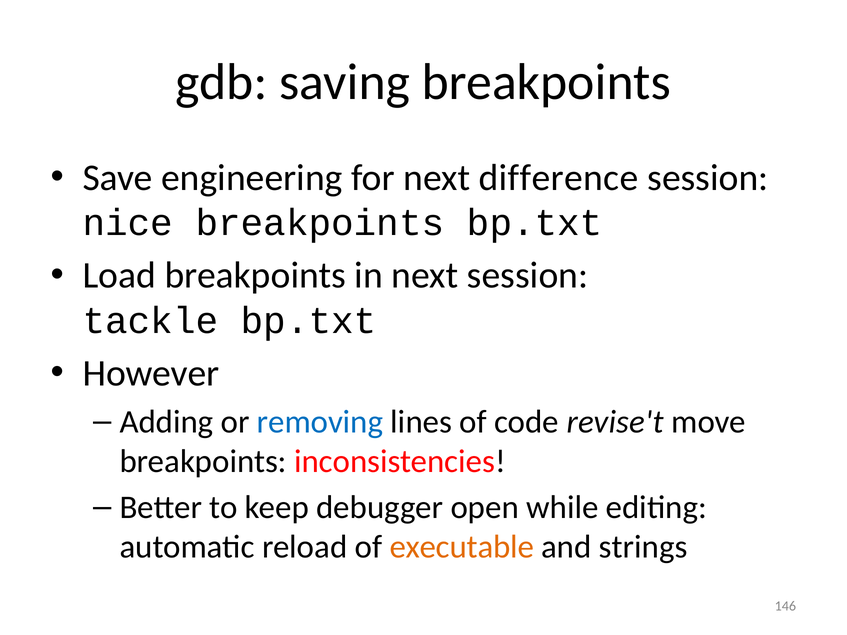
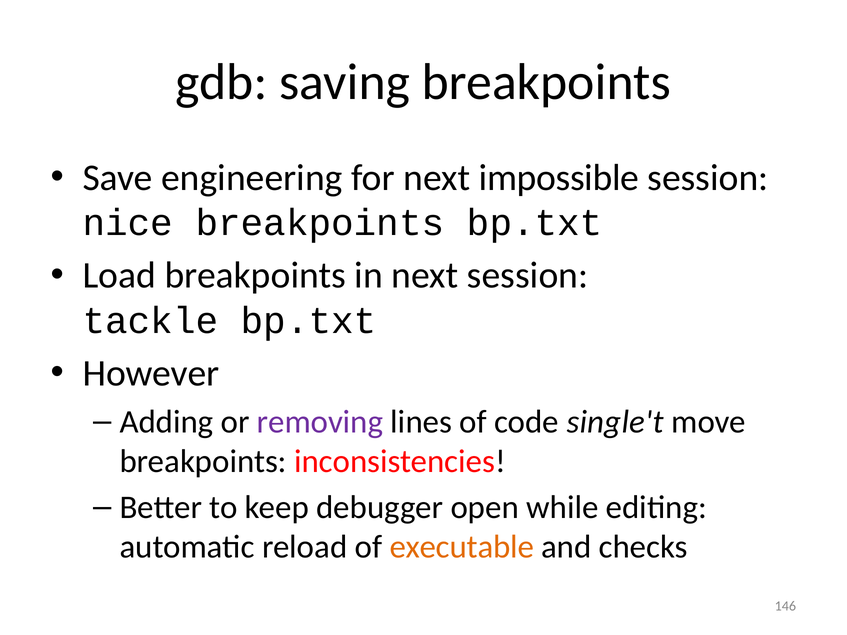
difference: difference -> impossible (559, 178)
removing colour: blue -> purple (320, 422)
revise't: revise't -> single't (615, 422)
strings: strings -> checks (643, 547)
